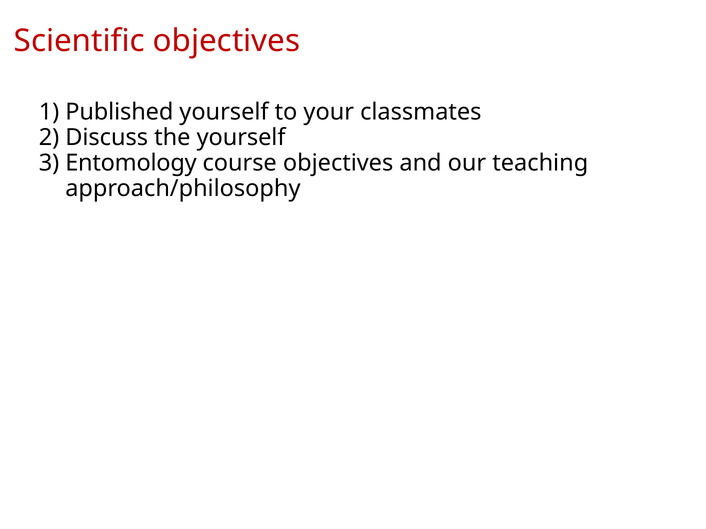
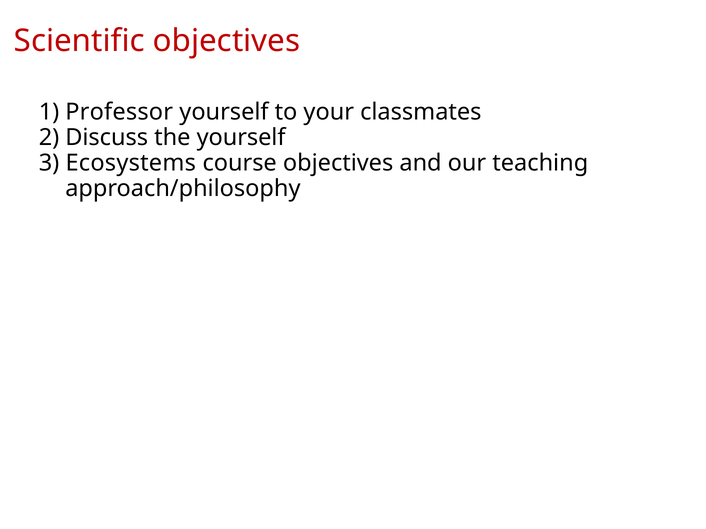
Published: Published -> Professor (119, 112)
Entomology: Entomology -> Ecosystems (131, 163)
